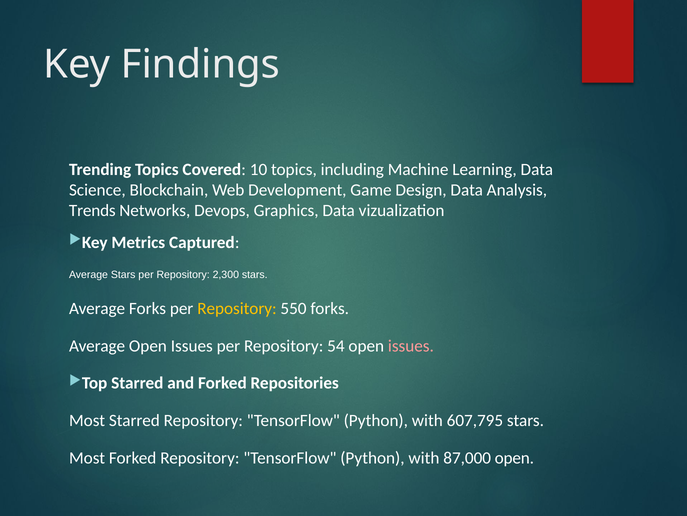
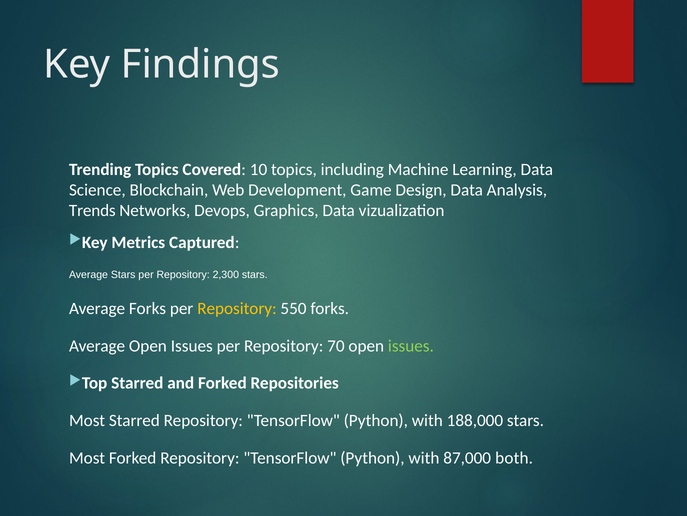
54: 54 -> 70 (336, 345)
issues colour: pink -> light green (411, 345)
607,795: 607,795 -> 188,000 (475, 420)
87,000 open: open -> both (514, 457)
